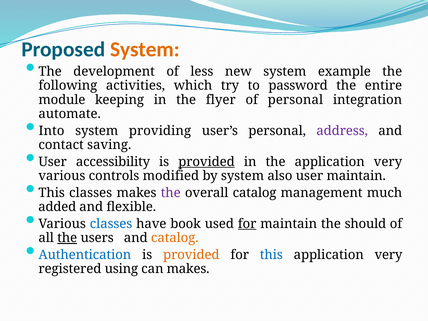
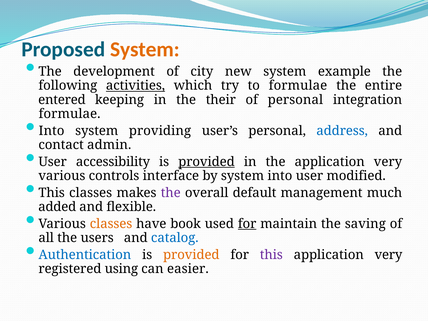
less: less -> city (202, 71)
activities underline: none -> present (136, 86)
to password: password -> formulae (298, 86)
module: module -> entered (62, 100)
flyer: flyer -> their (221, 100)
automate: automate -> formulae (70, 114)
address colour: purple -> blue (342, 131)
saving: saving -> admin (109, 145)
modified: modified -> interface (171, 176)
system also: also -> into (280, 176)
user maintain: maintain -> modified (356, 176)
overall catalog: catalog -> default (255, 193)
classes colour: blue -> orange (111, 224)
should: should -> saving (365, 224)
the underline: present -> none (67, 238)
catalog colour: orange -> blue (175, 238)
this colour: blue -> purple (271, 255)
can makes: makes -> easier (188, 269)
